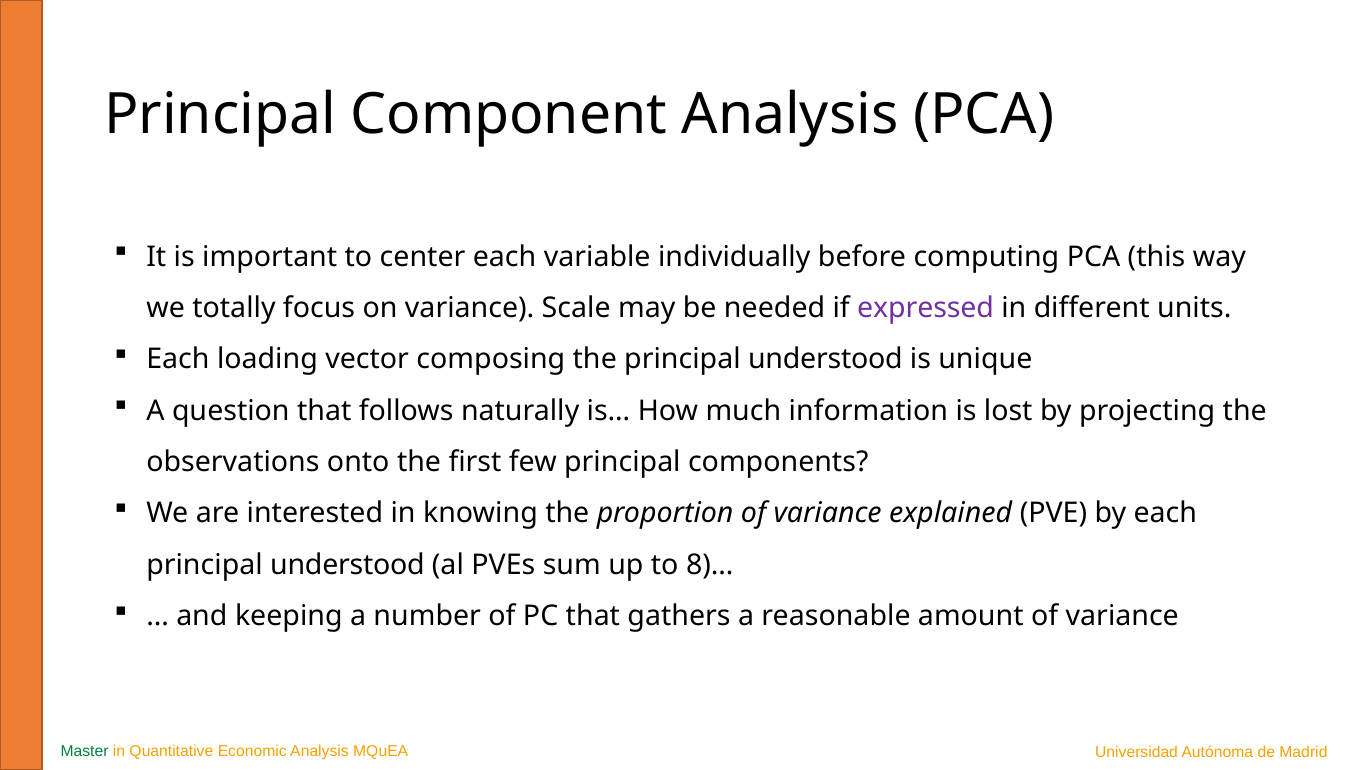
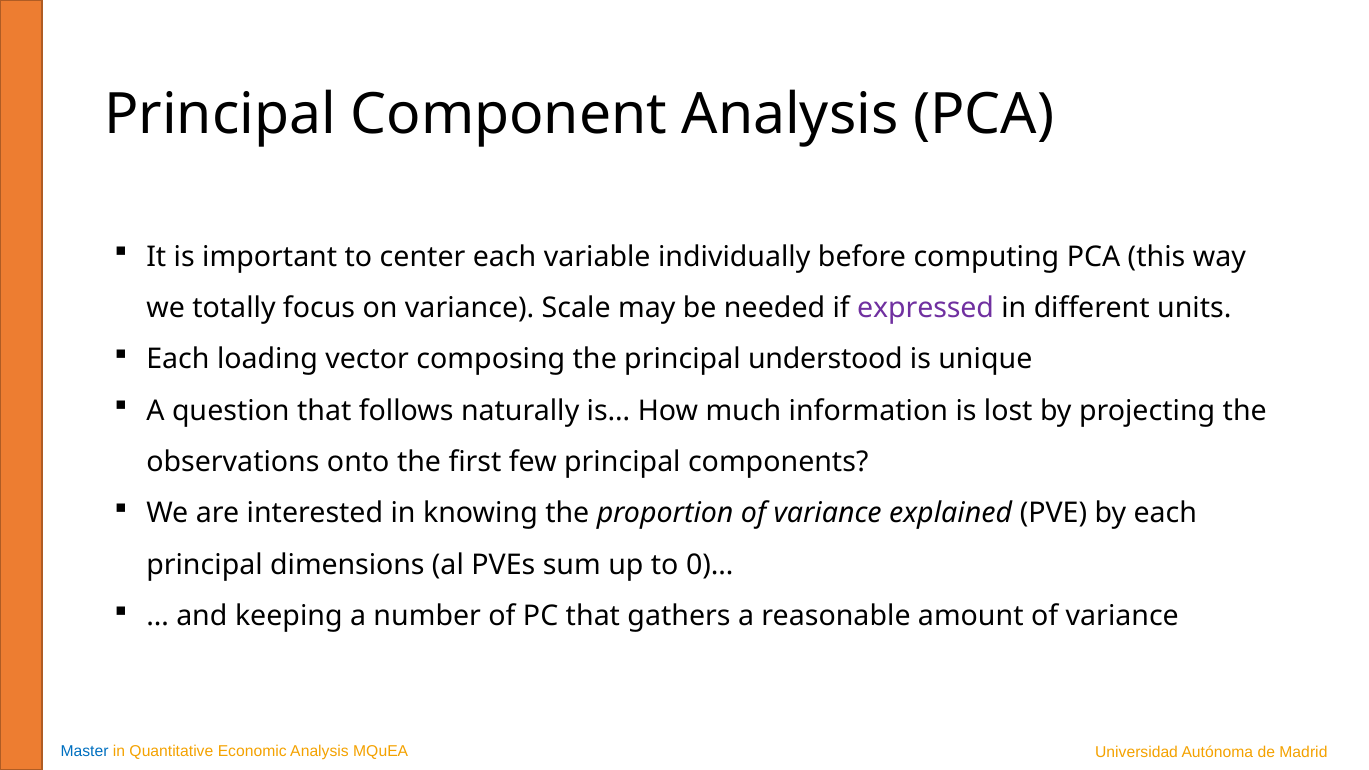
understood: understood -> dimensions (347, 565)
8)…: 8)… -> 0)… (710, 565)
Master colour: green -> blue (85, 751)
